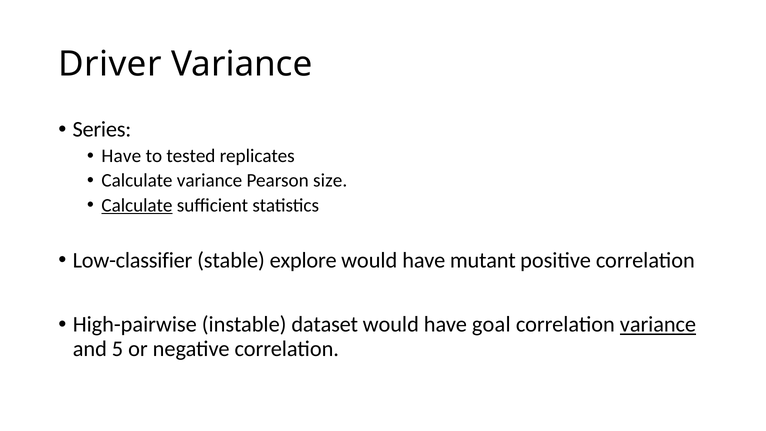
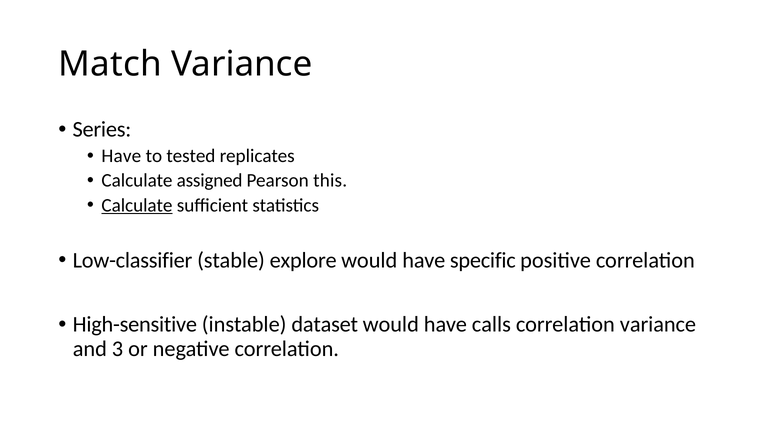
Driver: Driver -> Match (110, 64)
Calculate variance: variance -> assigned (210, 181)
size: size -> this (330, 181)
mutant: mutant -> specific (483, 260)
High-pairwise: High-pairwise -> High-sensitive (135, 324)
goal: goal -> calls (491, 324)
variance underline: present -> none (658, 324)
5: 5 -> 3 (118, 349)
